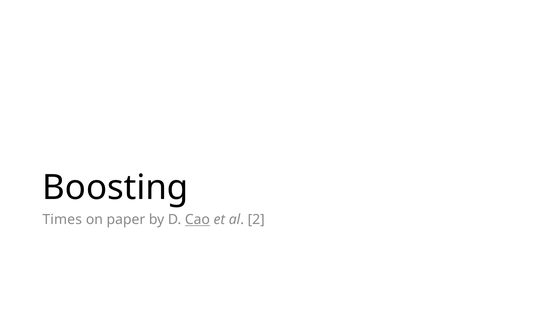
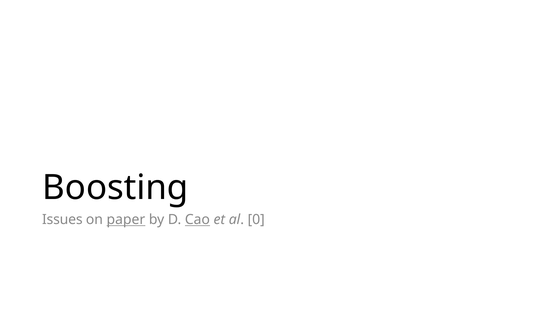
Times: Times -> Issues (62, 220)
paper underline: none -> present (126, 220)
2: 2 -> 0 (256, 220)
